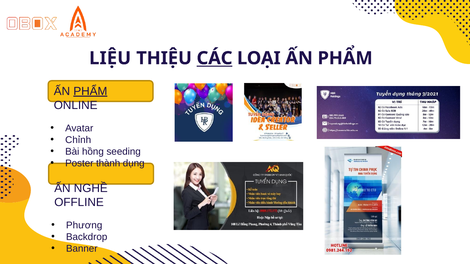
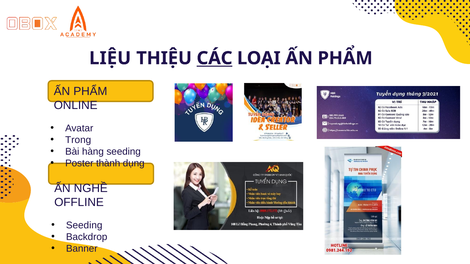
PHẨM underline: present -> none (90, 91)
Chỉnh: Chỉnh -> Trong (78, 140)
hồng: hồng -> hàng (93, 152)
Phương: Phương -> Seeding (84, 225)
